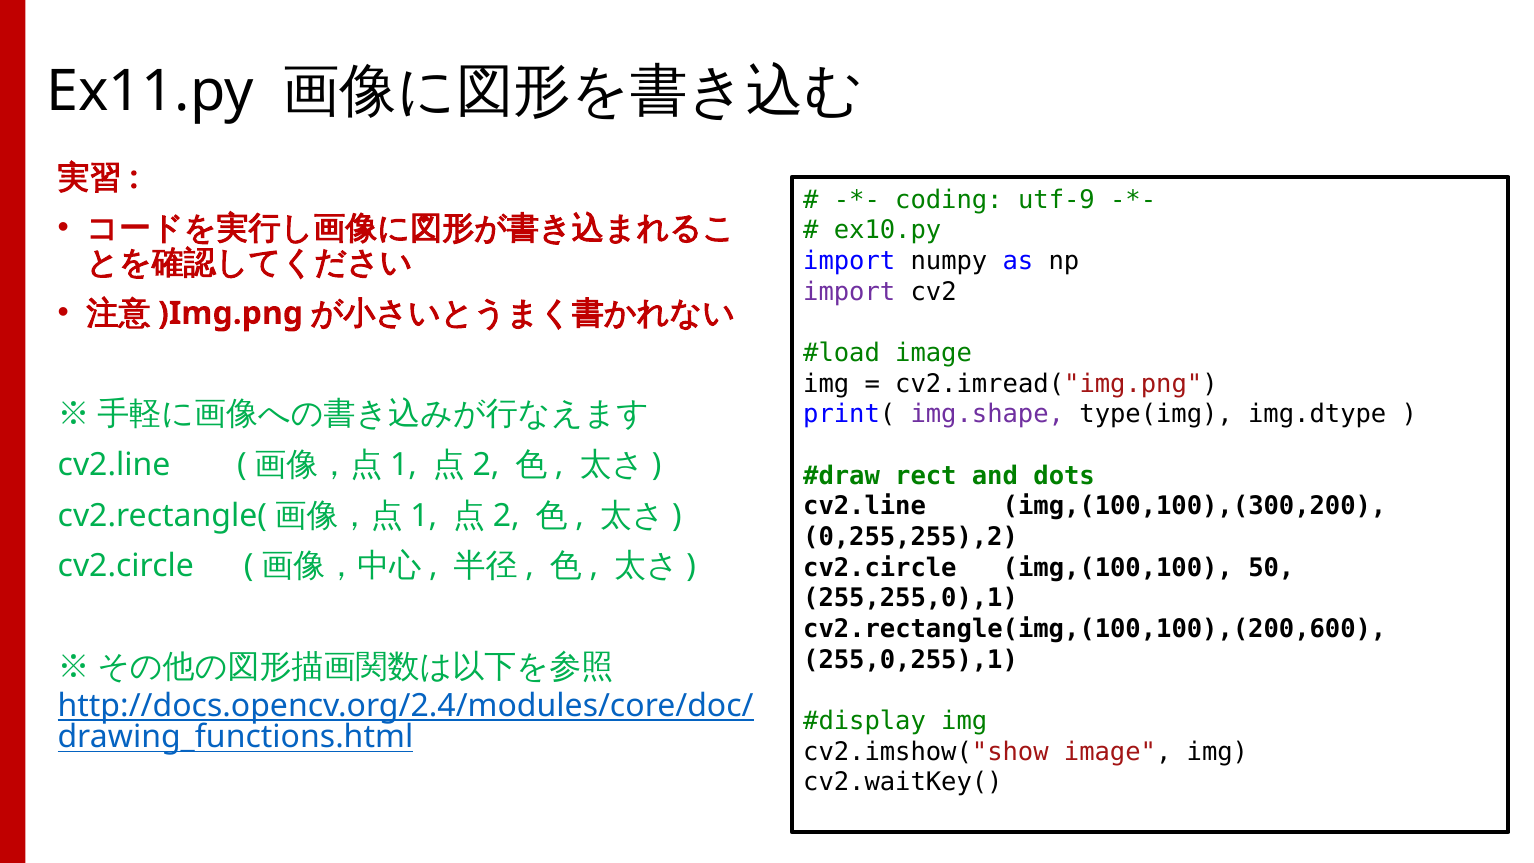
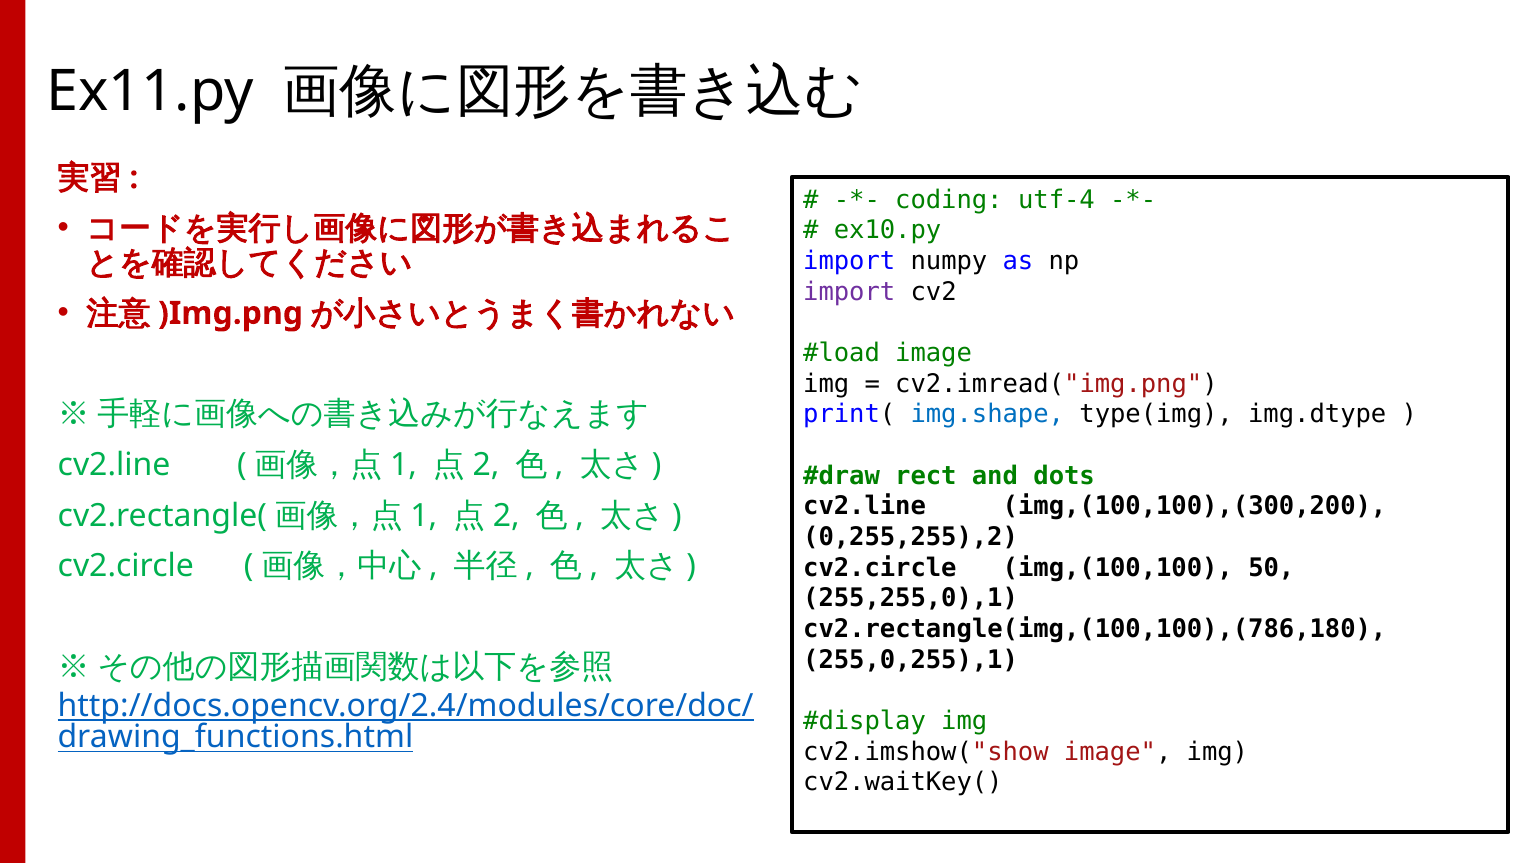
utf-9: utf-9 -> utf-4 (1056, 200)
img.shape colour: purple -> blue (987, 414)
cv2.rectangle(img,(100,100),(200,600: cv2.rectangle(img,(100,100),(200,600 -> cv2.rectangle(img,(100,100),(786,180 (1095, 629)
